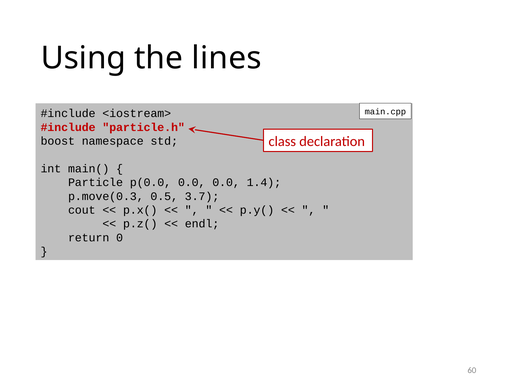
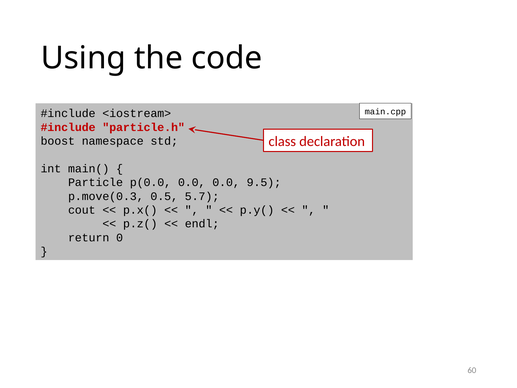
lines: lines -> code (227, 58)
1.4: 1.4 -> 9.5 (264, 182)
3.7: 3.7 -> 5.7 (202, 196)
